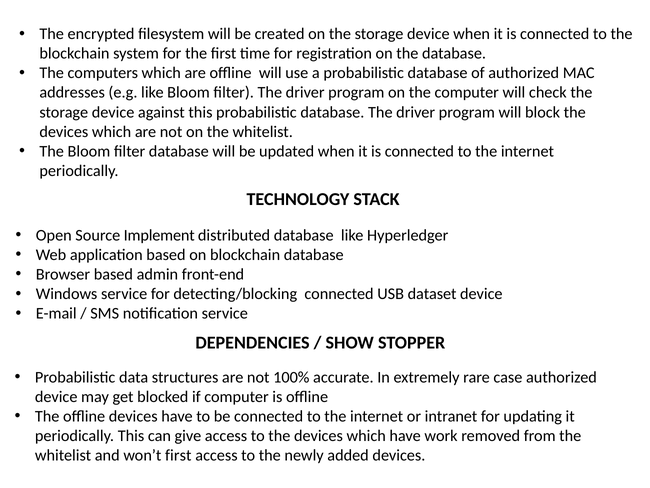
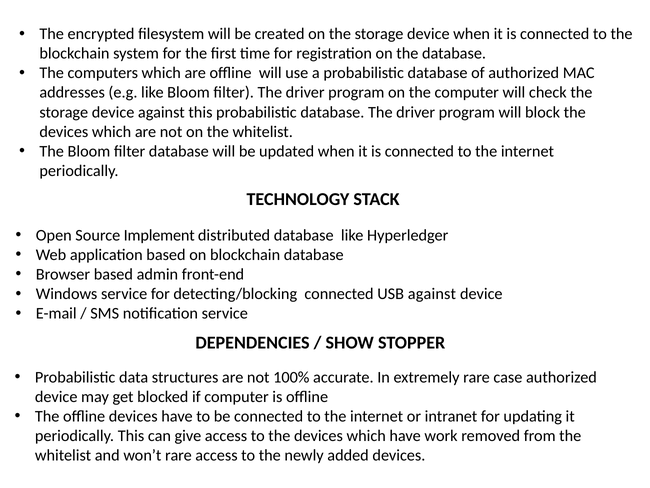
USB dataset: dataset -> against (432, 294)
won’t first: first -> rare (178, 455)
